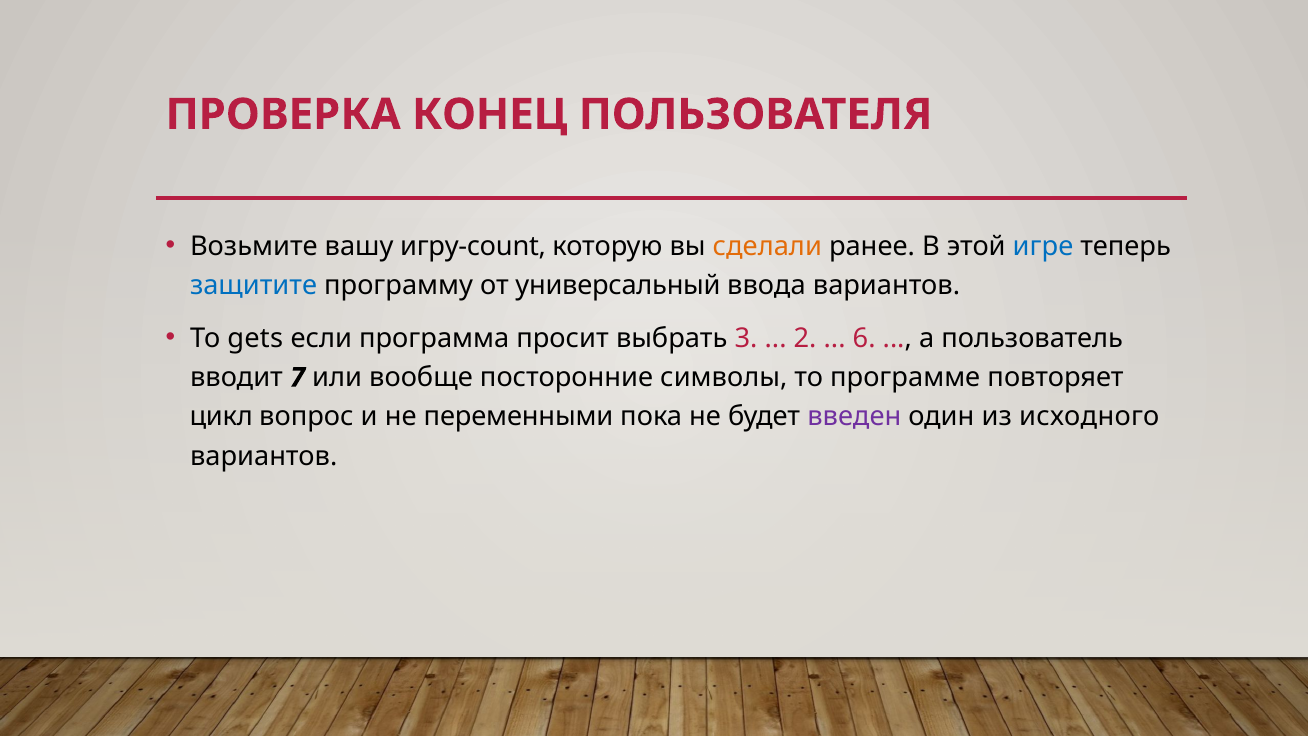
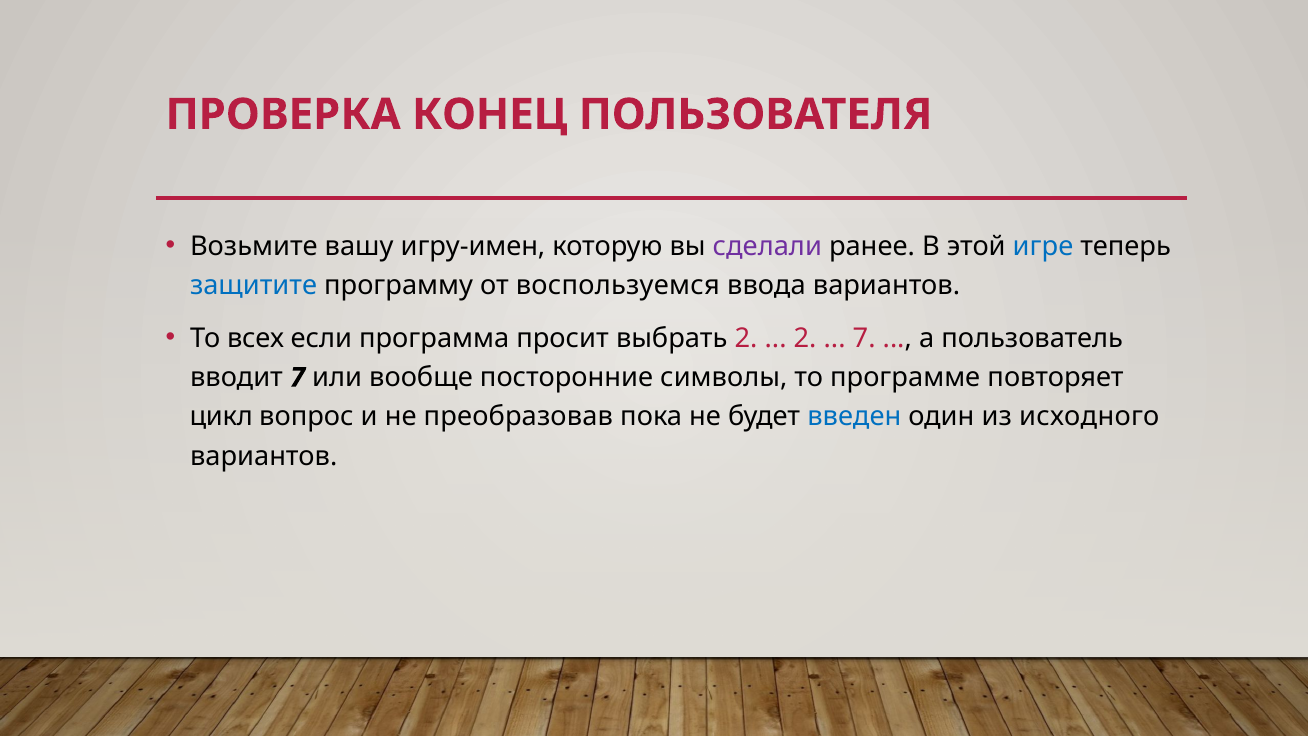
игру-count: игру-count -> игру-имен (473, 246)
сделали colour: orange -> purple (767, 246)
универсальный: универсальный -> воспользуемся (618, 285)
gets: gets -> всех (256, 338)
выбрать 3: 3 -> 2 (746, 338)
6: 6 -> 7 (864, 338)
переменными: переменными -> преобразовав (518, 417)
введен colour: purple -> blue (854, 417)
